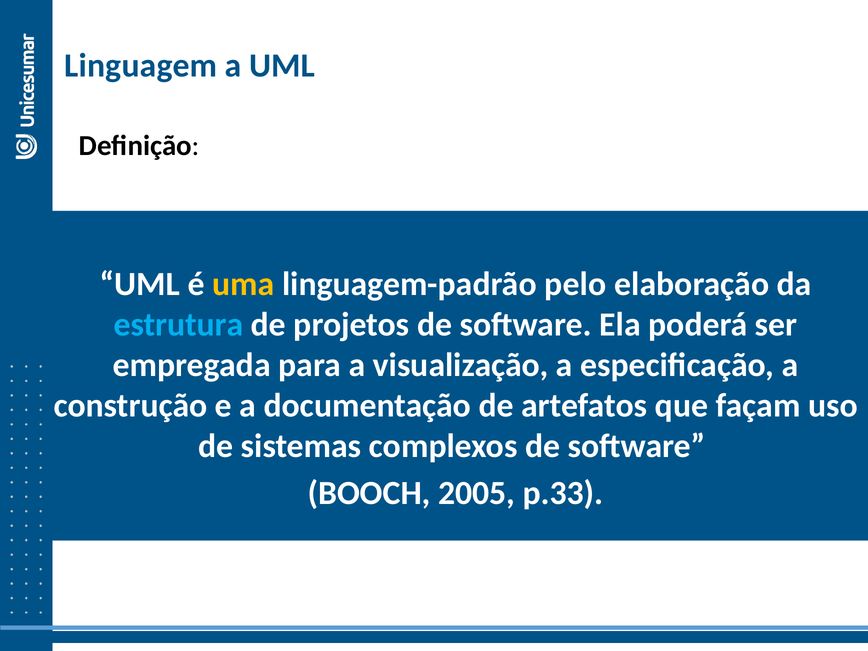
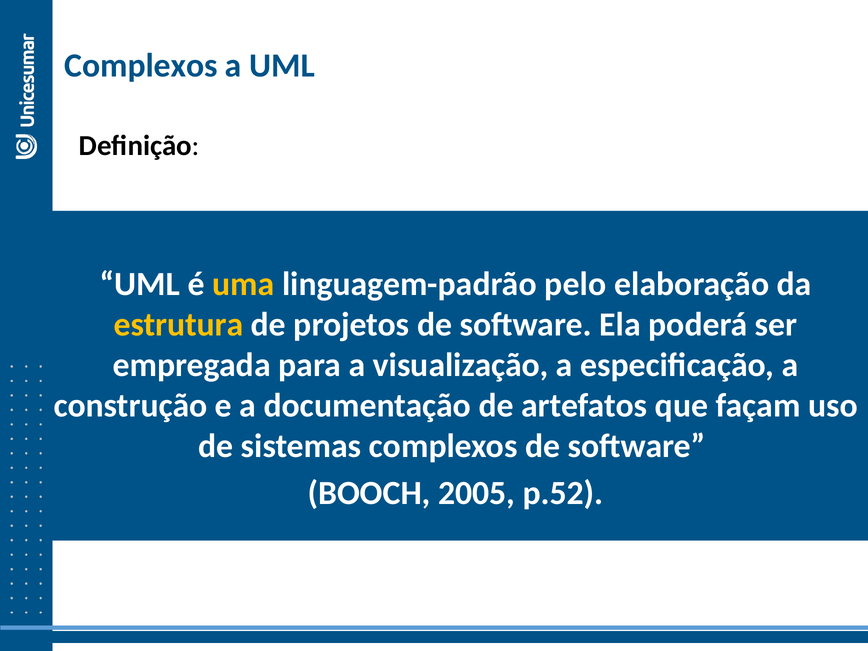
Linguagem: Linguagem -> Complexos (141, 66)
estrutura colour: light blue -> yellow (179, 324)
p.33: p.33 -> p.52 (563, 493)
